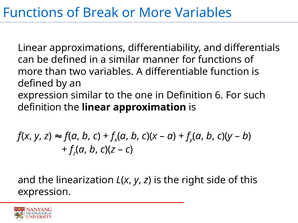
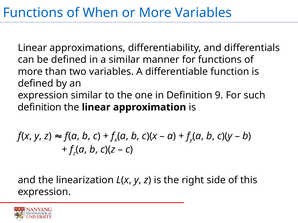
Break: Break -> When (101, 13)
6: 6 -> 9 (219, 96)
